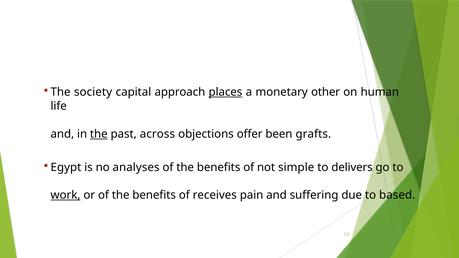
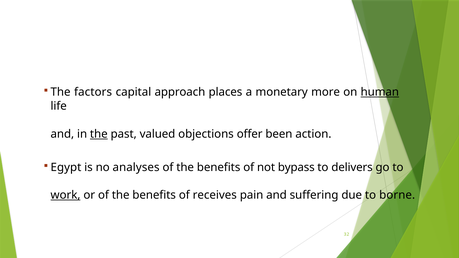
society: society -> factors (93, 92)
places underline: present -> none (225, 92)
other: other -> more (326, 92)
human underline: none -> present (380, 92)
across: across -> valued (157, 134)
grafts: grafts -> action (313, 134)
simple: simple -> bypass (296, 168)
based: based -> borne (397, 195)
